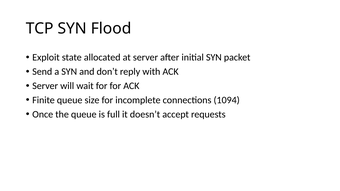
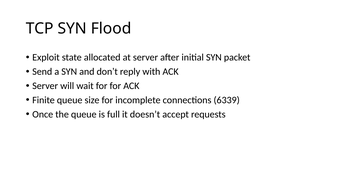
1094: 1094 -> 6339 (227, 100)
